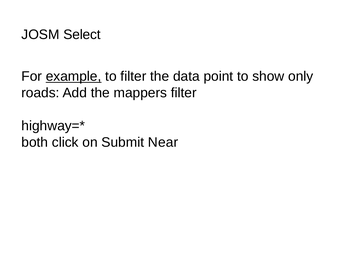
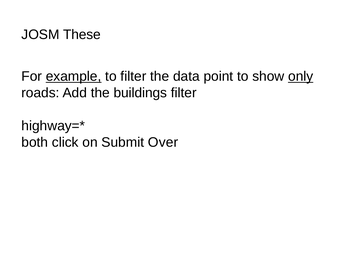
Select: Select -> These (82, 35)
only underline: none -> present (301, 76)
mappers: mappers -> buildings (140, 93)
Near: Near -> Over (163, 142)
